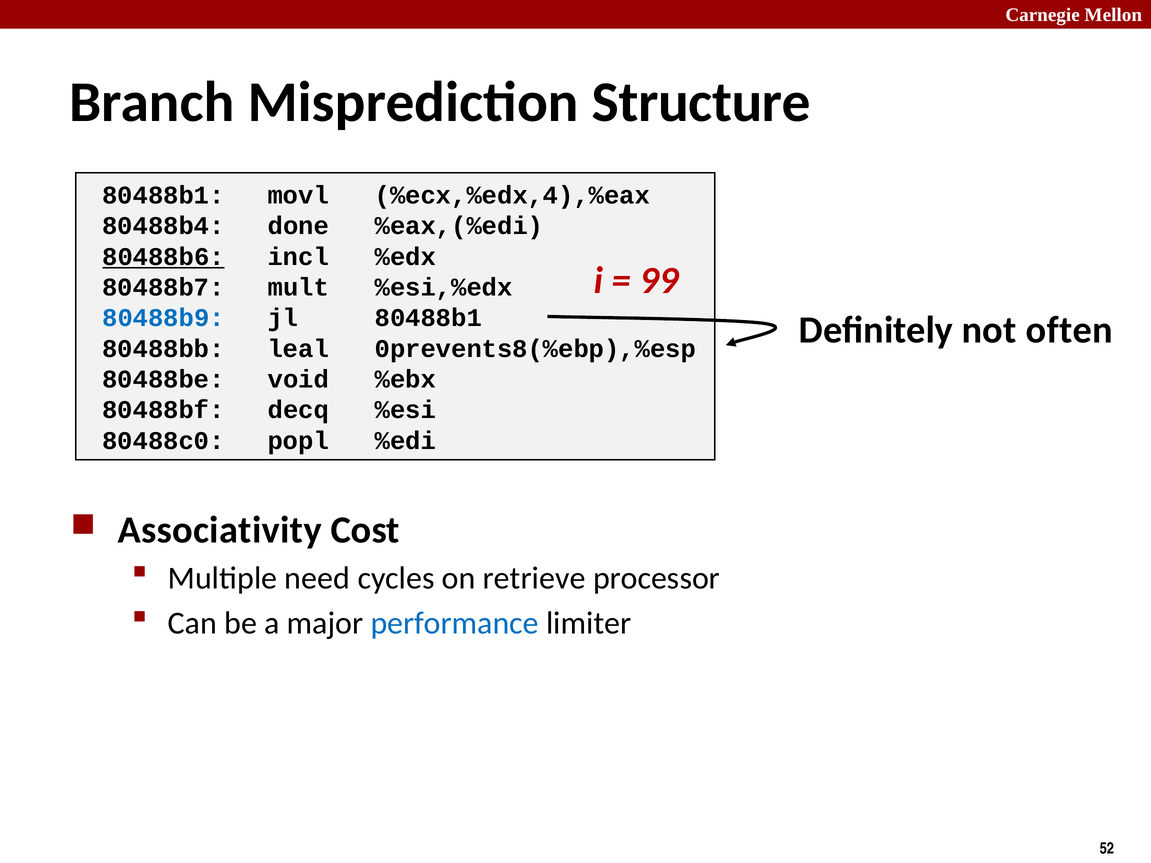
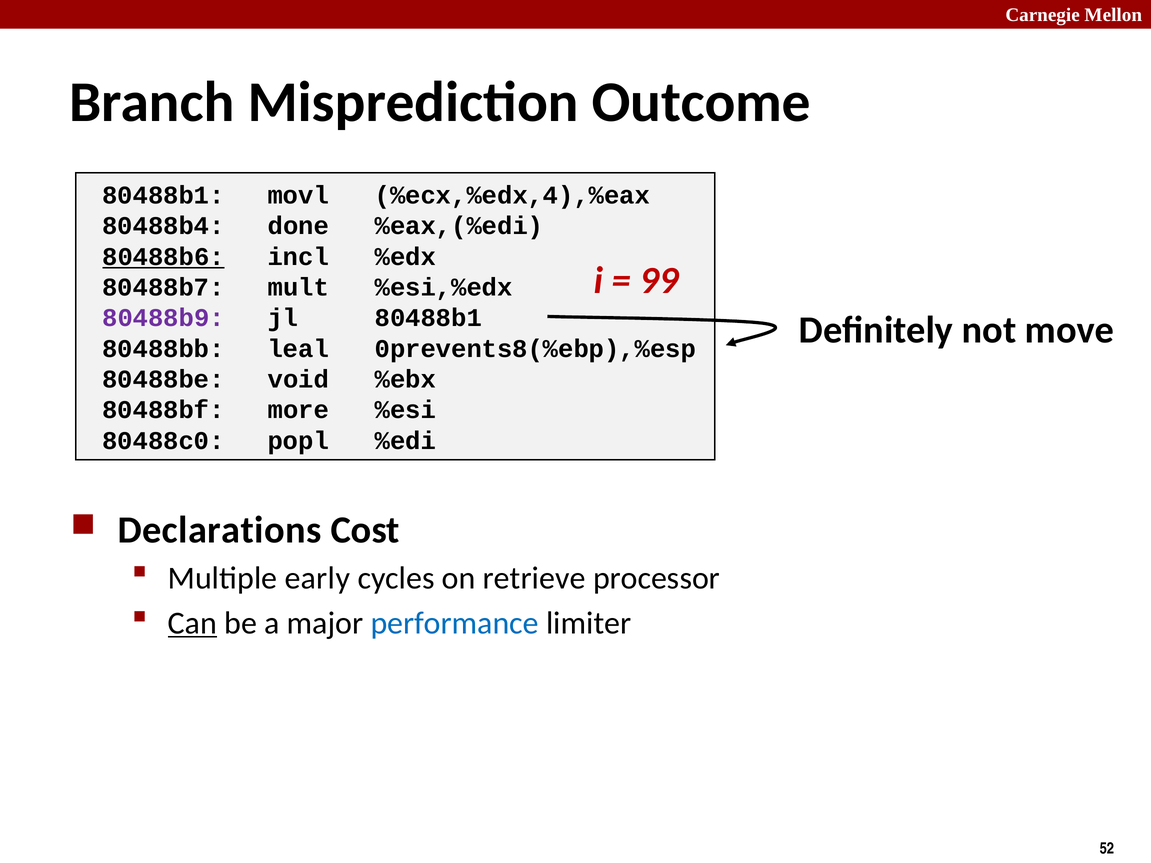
Structure: Structure -> Outcome (701, 102)
80488b9 colour: blue -> purple (163, 318)
often: often -> move (1069, 330)
decq: decq -> more (298, 410)
Associativity: Associativity -> Declarations (220, 530)
need: need -> early (317, 578)
Can underline: none -> present (192, 623)
